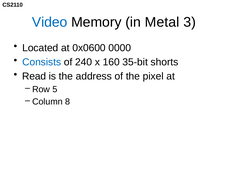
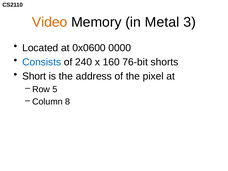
Video colour: blue -> orange (50, 22)
35-bit: 35-bit -> 76-bit (135, 62)
Read: Read -> Short (34, 76)
